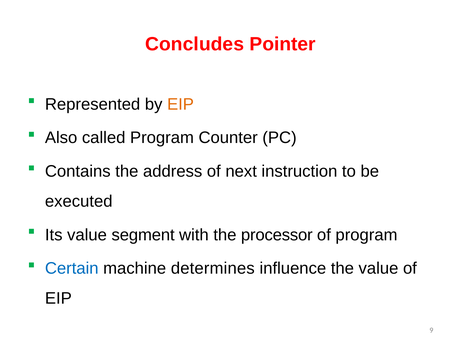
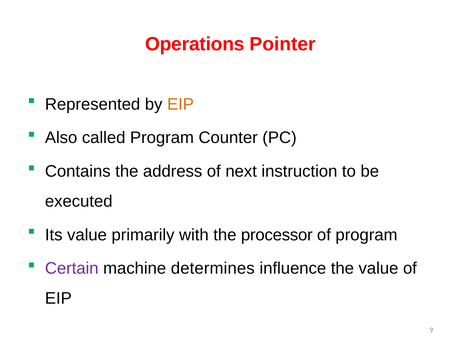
Concludes: Concludes -> Operations (195, 44)
segment: segment -> primarily (143, 235)
Certain colour: blue -> purple (72, 268)
